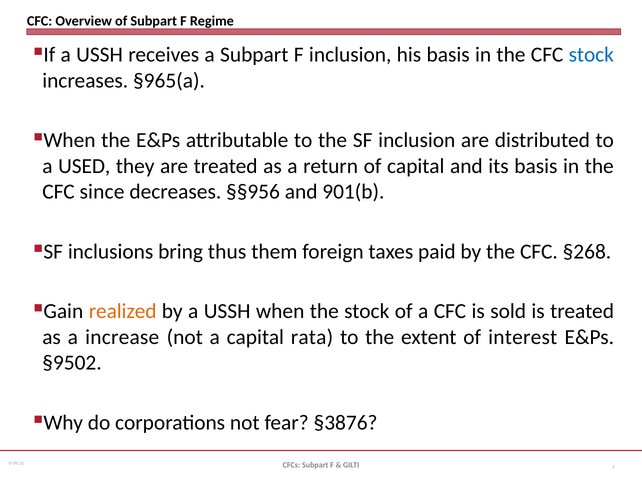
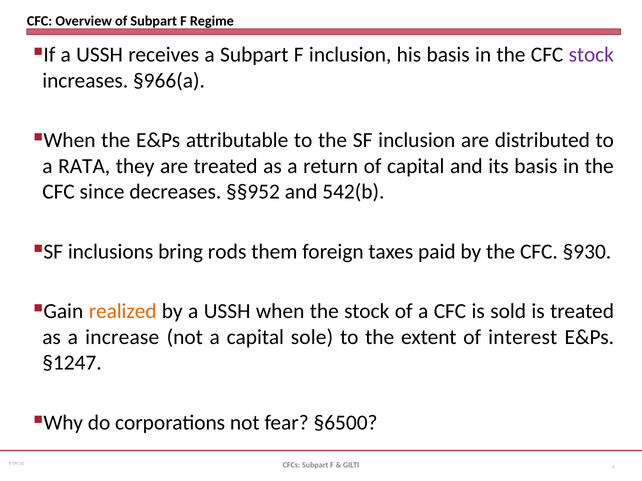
stock colour: blue -> purple (591, 55)
§965(a: §965(a -> §966(a (169, 81)
USED: USED -> RATA (84, 166)
§§956: §§956 -> §§952 (253, 192)
901(b: 901(b -> 542(b (353, 192)
thus: thus -> rods (227, 252)
§268: §268 -> §930 (587, 252)
rata: rata -> sole (312, 337)
§9502: §9502 -> §1247 (72, 363)
§3876: §3876 -> §6500 (346, 423)
